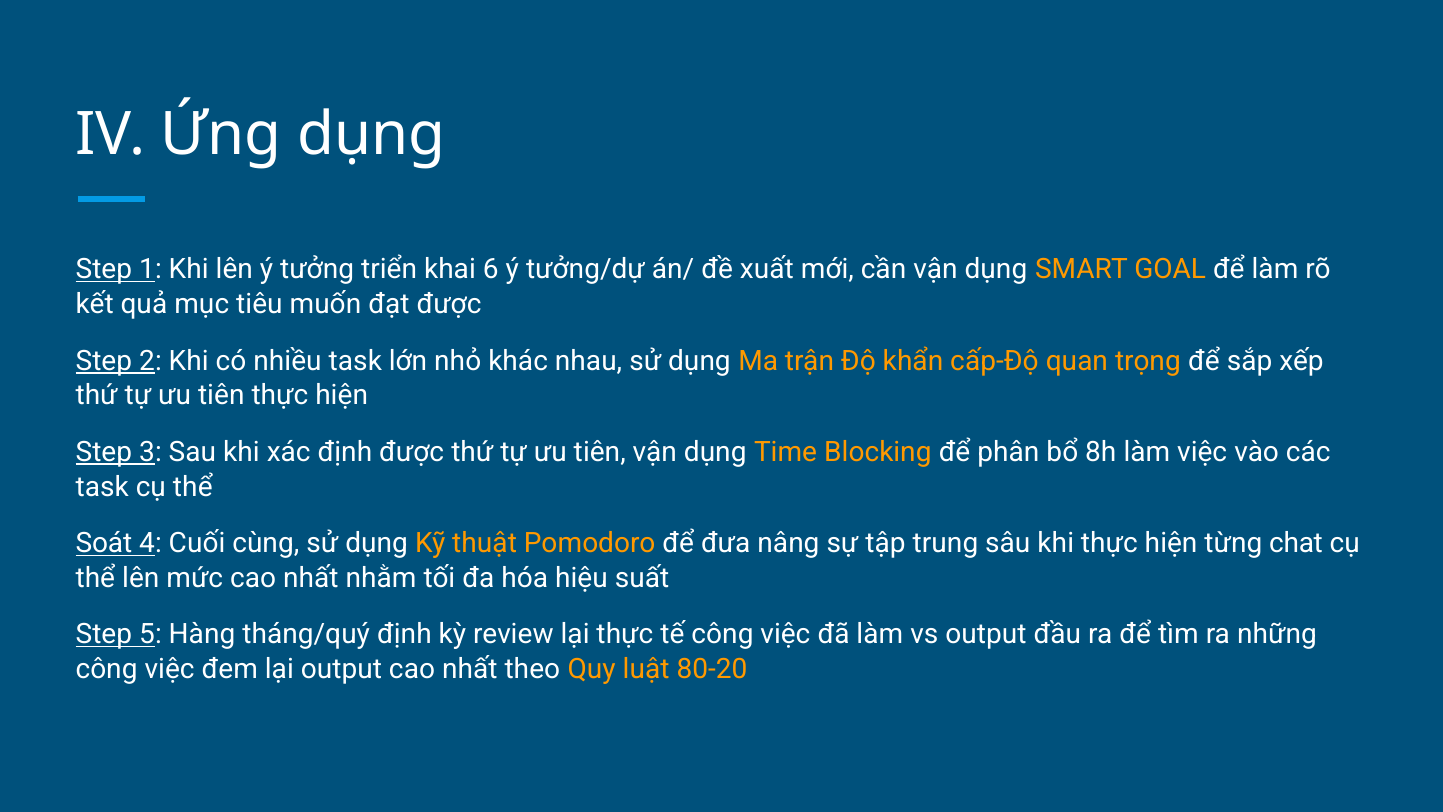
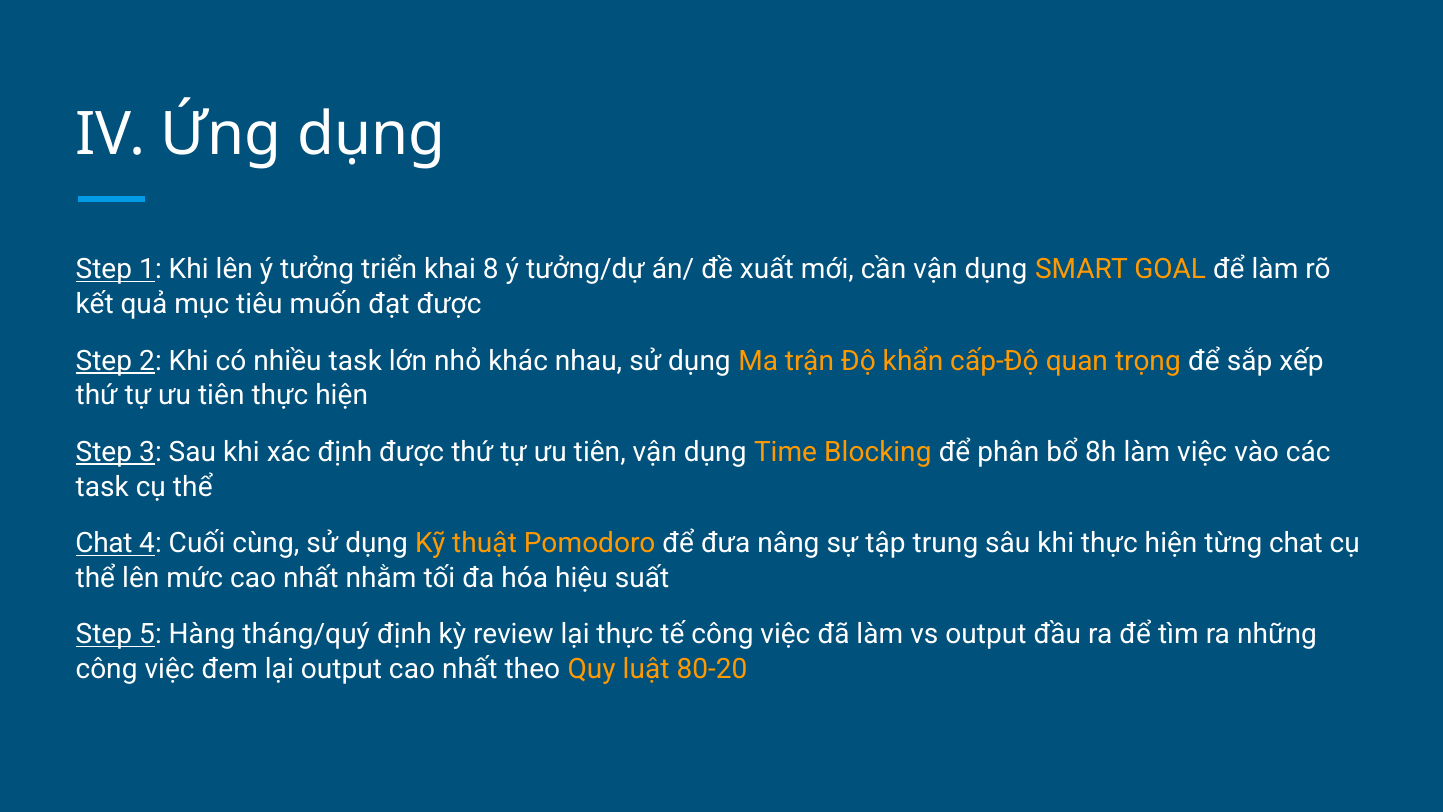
6: 6 -> 8 (491, 269)
Soát: Soát -> Chat (104, 543)
